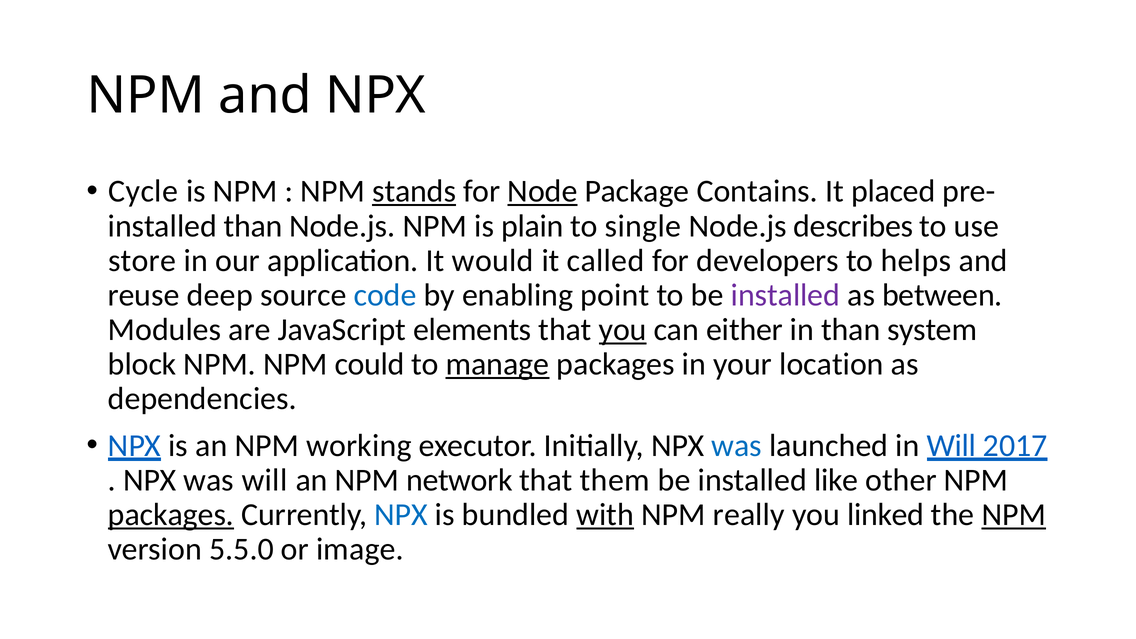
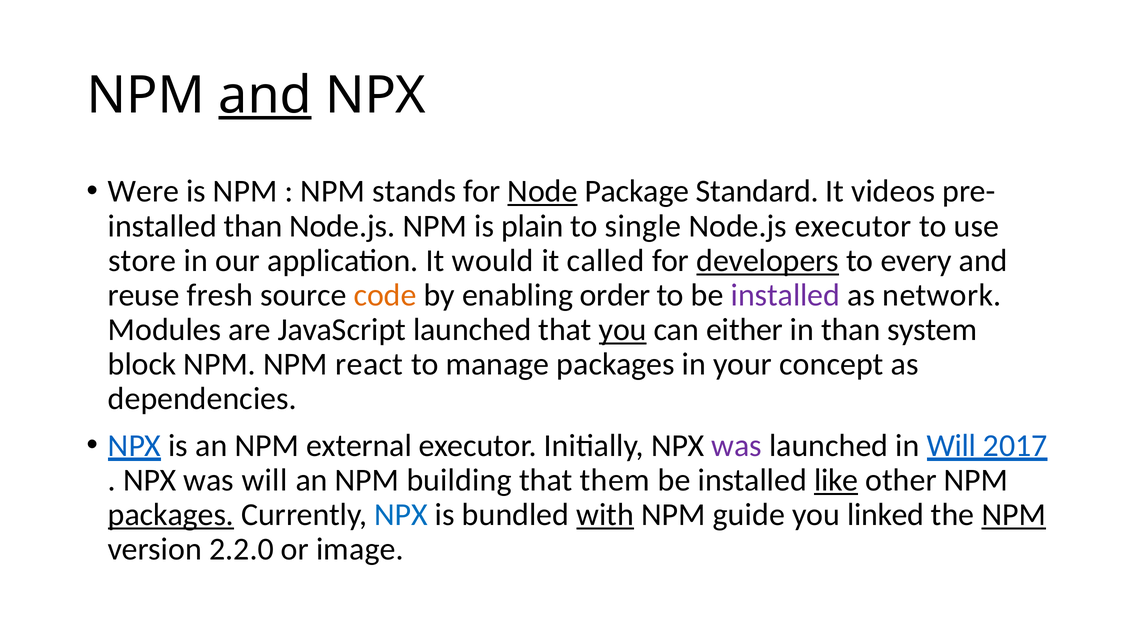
and underline: none -> present (265, 95)
Cycle: Cycle -> Were (143, 191)
stands underline: present -> none (414, 191)
Contains: Contains -> Standard (757, 191)
placed: placed -> videos (893, 191)
Node.js describes: describes -> executor (853, 226)
developers underline: none -> present (768, 261)
helps: helps -> every (916, 261)
deep: deep -> fresh (220, 295)
code colour: blue -> orange (385, 295)
point: point -> order (615, 295)
between: between -> network (942, 295)
JavaScript elements: elements -> launched (472, 330)
could: could -> react (369, 364)
manage underline: present -> none (498, 364)
location: location -> concept (831, 364)
working: working -> external (359, 446)
was colour: blue -> purple (737, 446)
network: network -> building (459, 480)
like underline: none -> present (836, 480)
really: really -> guide (749, 515)
5.5.0: 5.5.0 -> 2.2.0 (241, 549)
